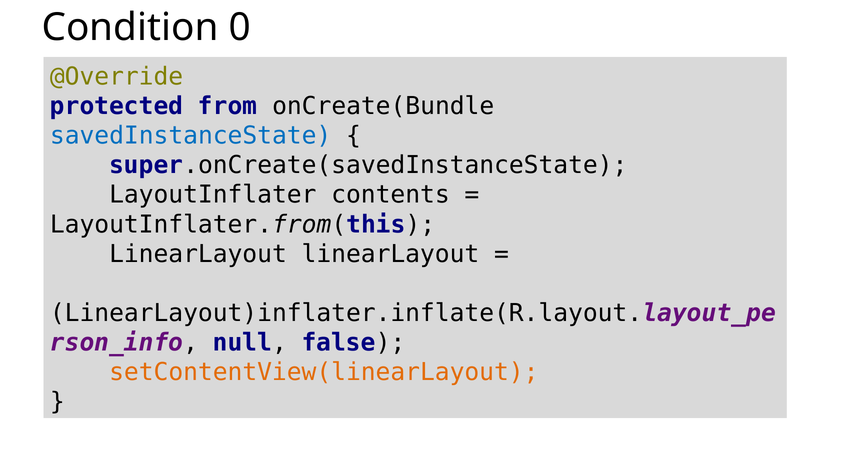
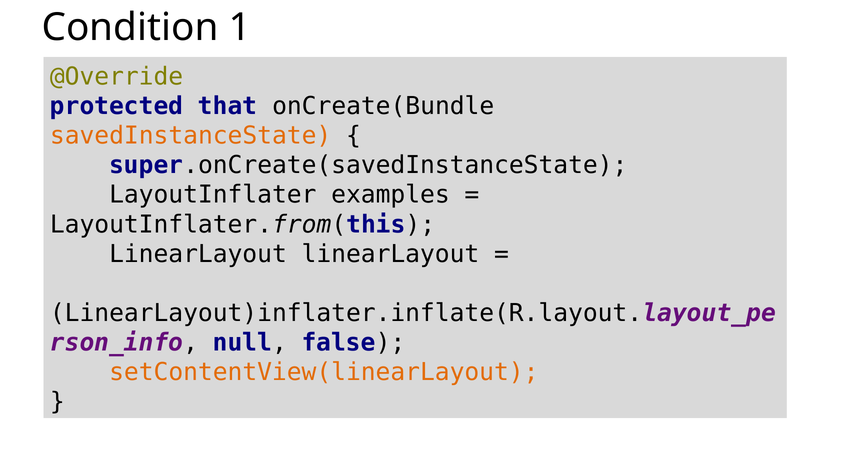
0: 0 -> 1 (240, 27)
from: from -> that (228, 106)
savedInstanceState colour: blue -> orange (191, 136)
contents: contents -> examples (390, 195)
